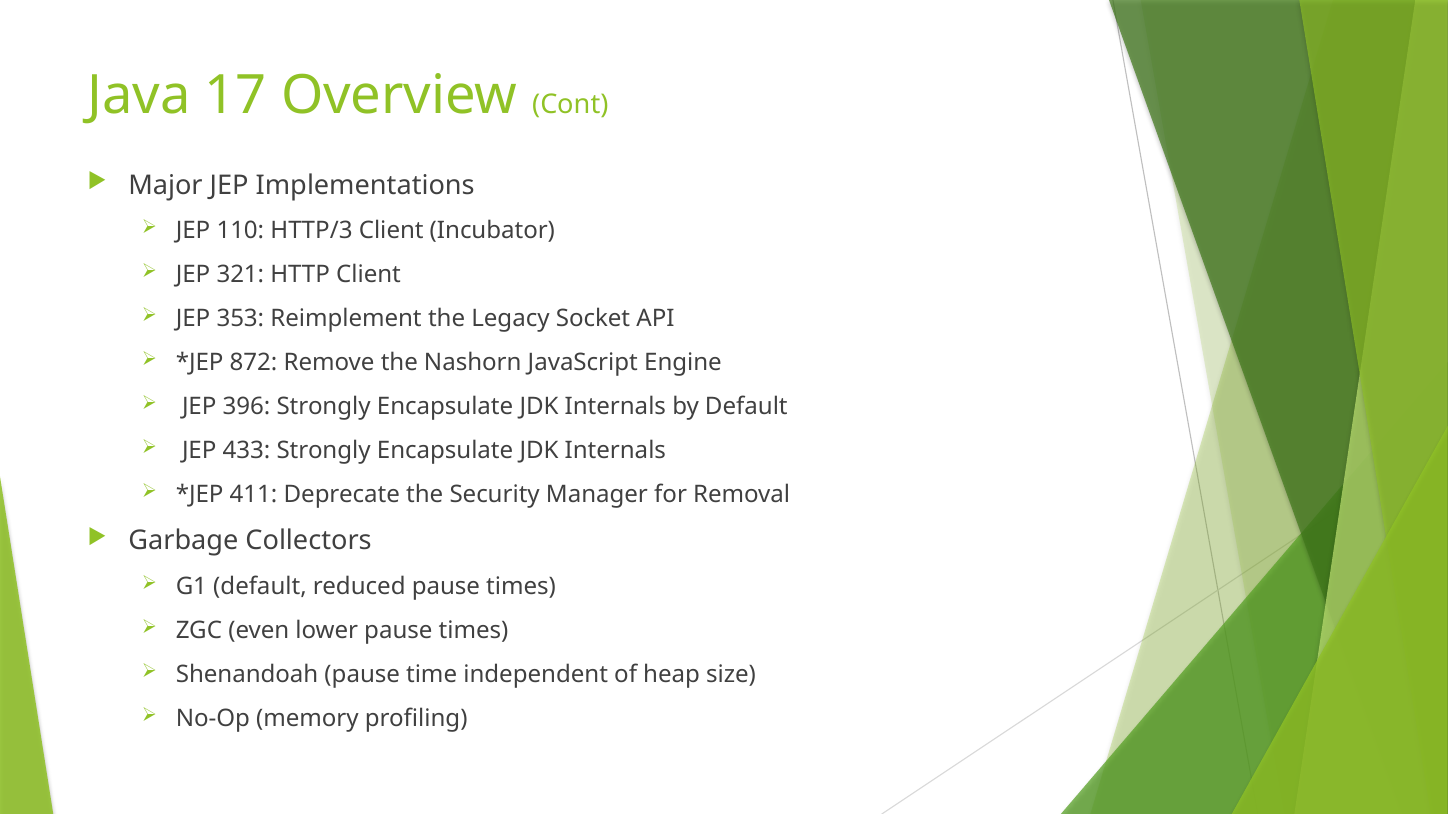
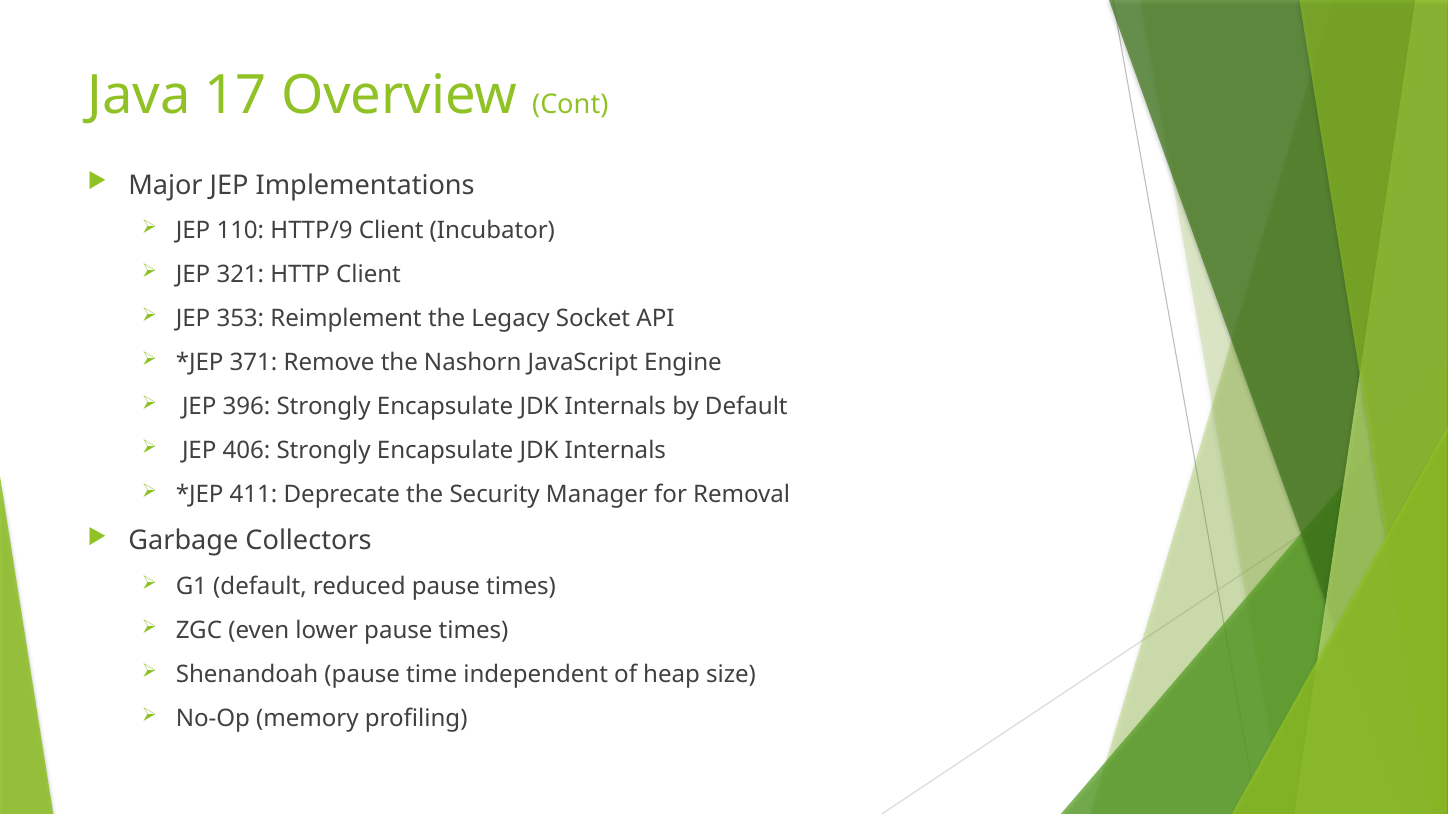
HTTP/3: HTTP/3 -> HTTP/9 (311, 231)
872: 872 -> 371 (254, 363)
433: 433 -> 406 (247, 451)
